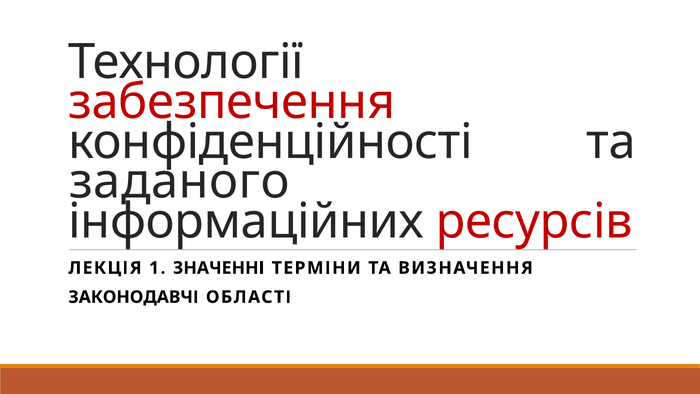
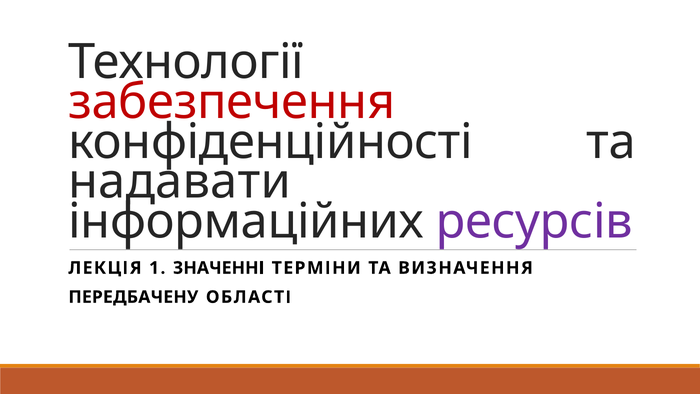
заданого: заданого -> надавати (180, 182)
ресурсів colour: red -> purple (534, 222)
ЗАКОНОДАВЧІ: ЗАКОНОДАВЧІ -> ПЕРЕДБАЧЕНУ (133, 297)
